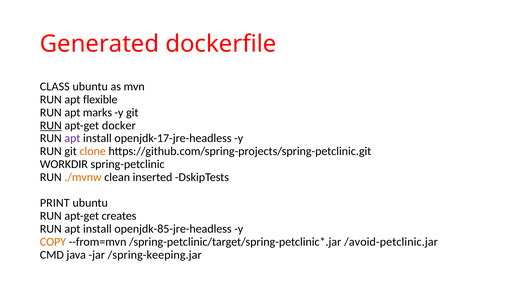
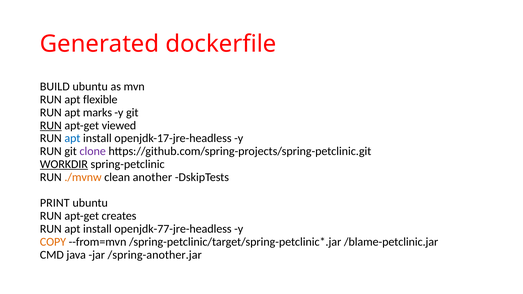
CLASS: CLASS -> BUILD (55, 87)
docker: docker -> viewed (119, 125)
apt colour: purple -> blue (72, 138)
clone colour: orange -> purple (93, 151)
WORKDIR underline: none -> present (64, 164)
inserted: inserted -> another (152, 177)
openjdk-85-jre-headless: openjdk-85-jre-headless -> openjdk-77-jre-headless (173, 229)
/avoid-petclinic.jar: /avoid-petclinic.jar -> /blame-petclinic.jar (391, 242)
/spring-keeping.jar: /spring-keeping.jar -> /spring-another.jar (155, 255)
